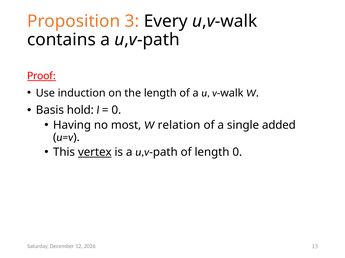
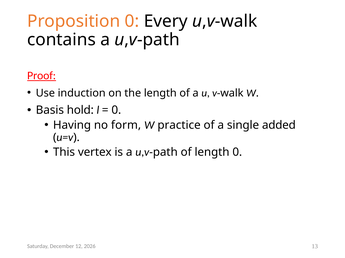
Proposition 3: 3 -> 0 (132, 21)
most: most -> form (126, 125)
relation: relation -> practice (179, 125)
vertex underline: present -> none (95, 153)
